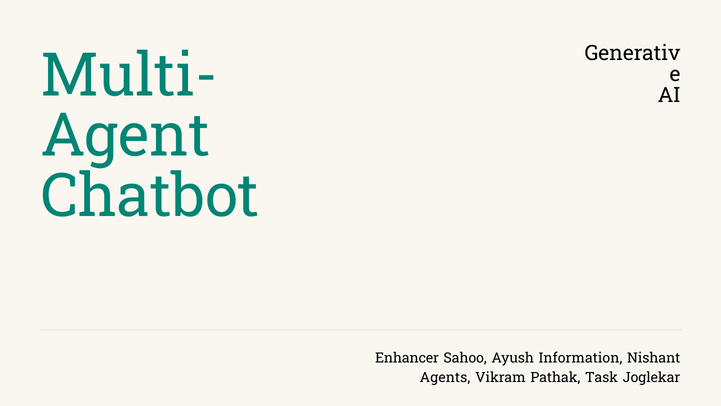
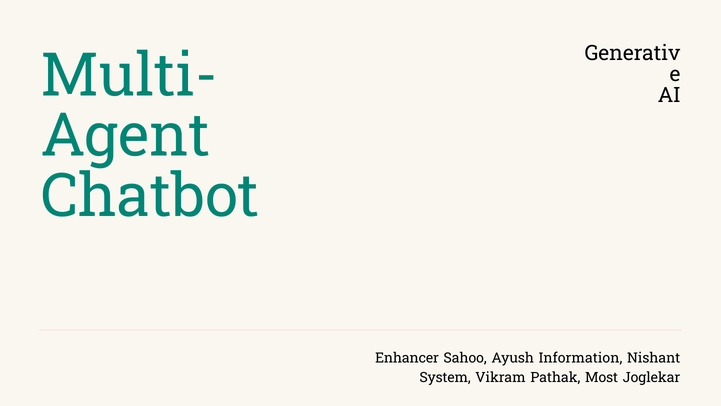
Agents: Agents -> System (445, 377)
Task: Task -> Most (602, 377)
